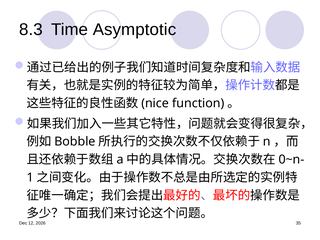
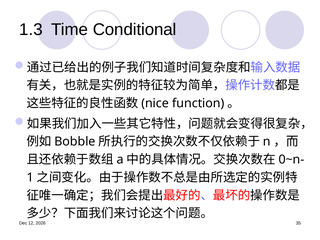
8.3: 8.3 -> 1.3 (31, 29)
Asymptotic: Asymptotic -> Conditional (135, 29)
